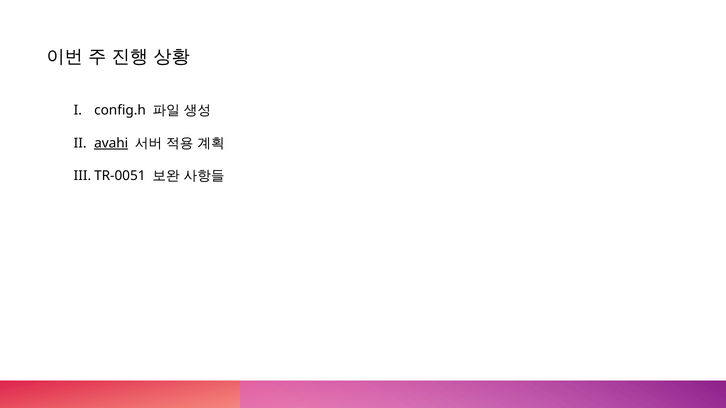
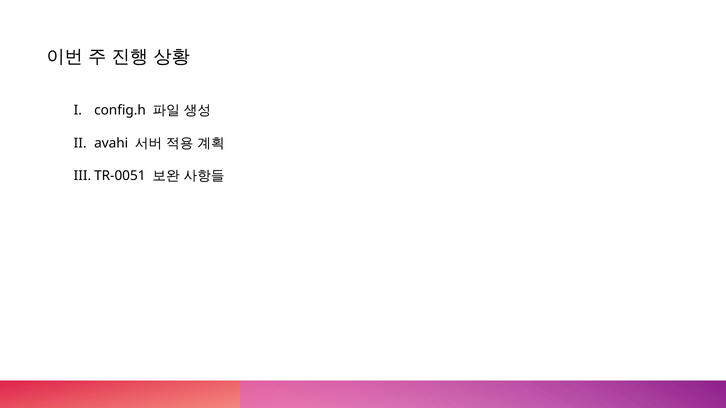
avahi underline: present -> none (111, 143)
